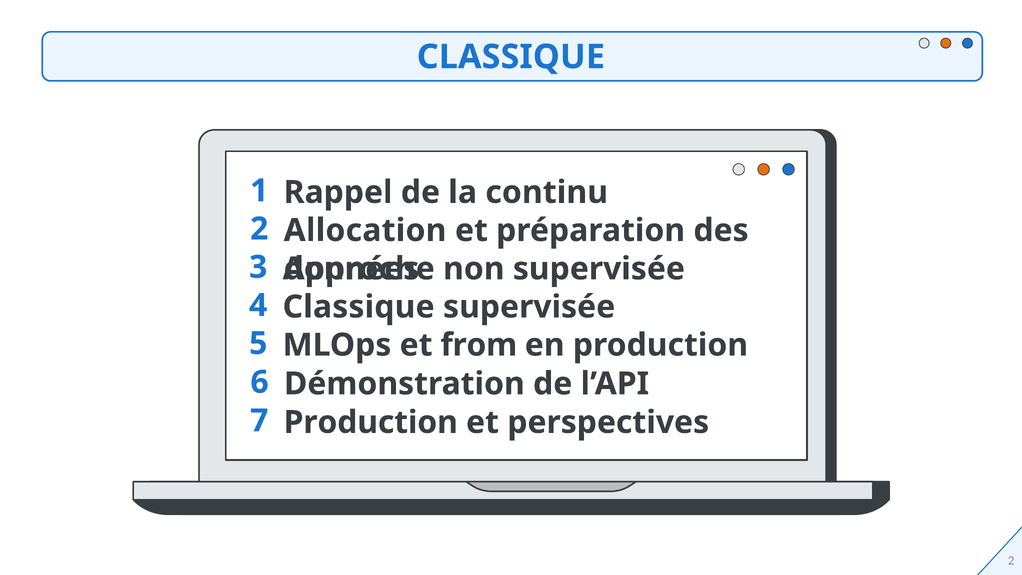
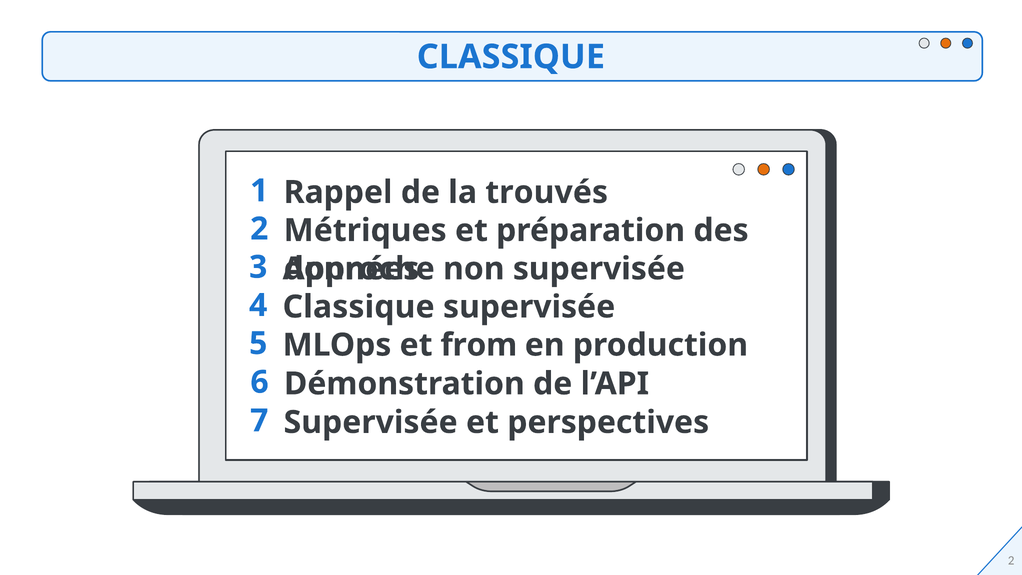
continu: continu -> trouvés (547, 192)
Allocation: Allocation -> Métriques (365, 230)
7 Production: Production -> Supervisée (371, 422)
